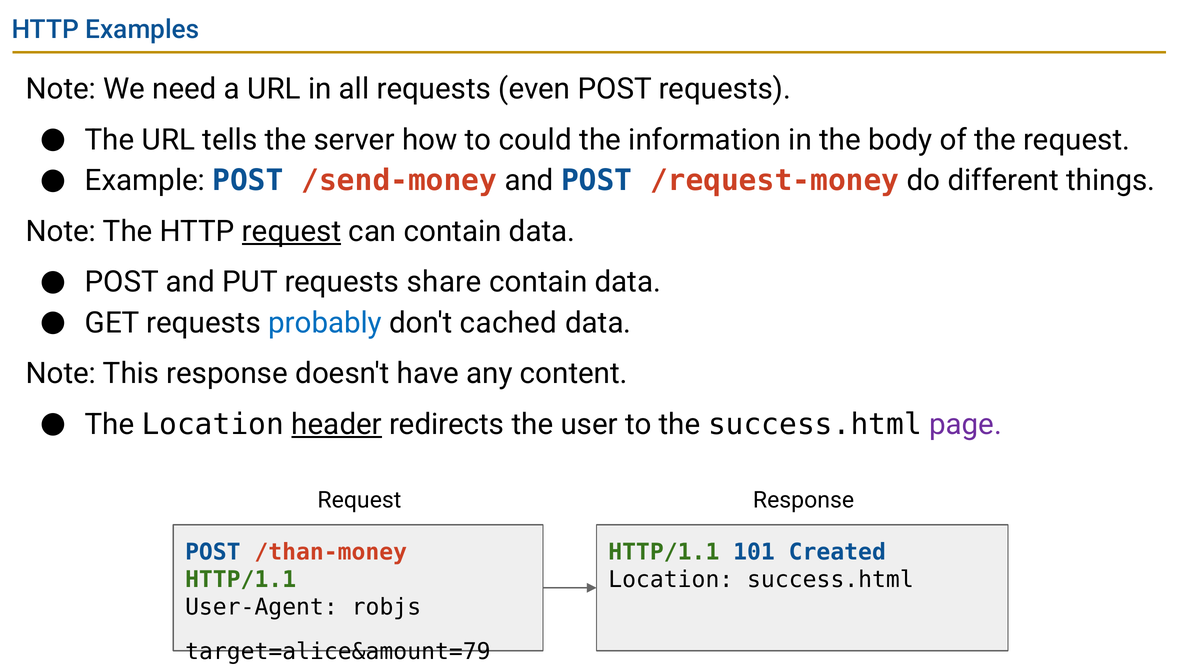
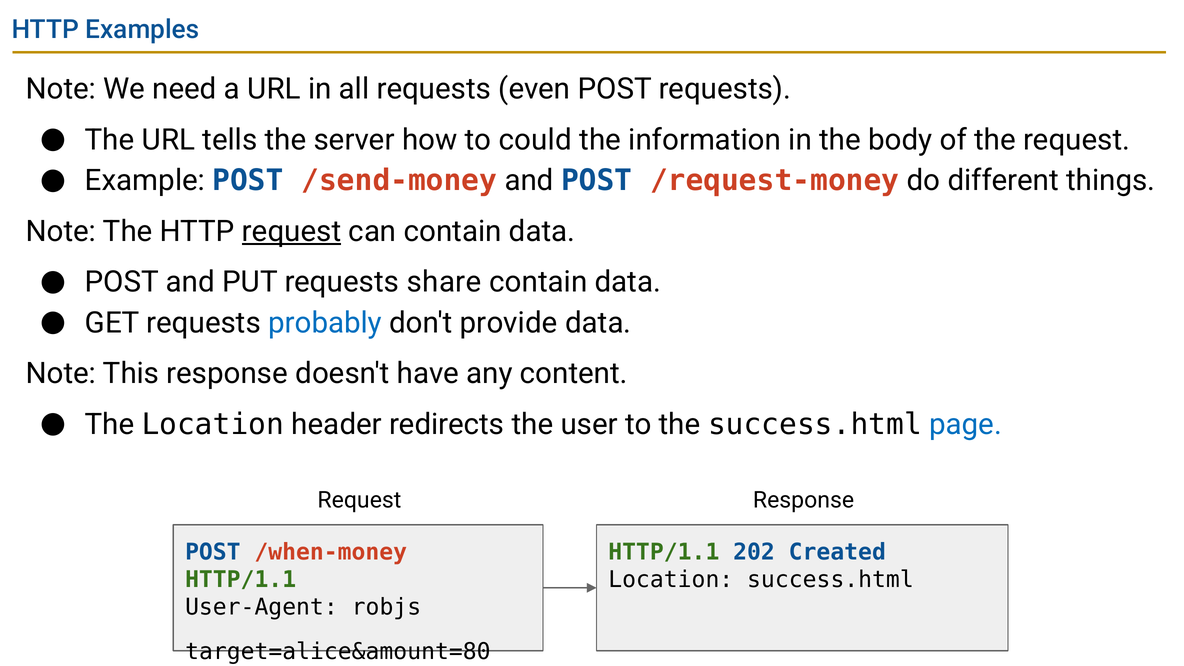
cached: cached -> provide (509, 323)
header underline: present -> none (337, 424)
page colour: purple -> blue (966, 424)
/than-money: /than-money -> /when-money (331, 552)
101: 101 -> 202 (754, 552)
target=alice&amount=79: target=alice&amount=79 -> target=alice&amount=80 (338, 651)
